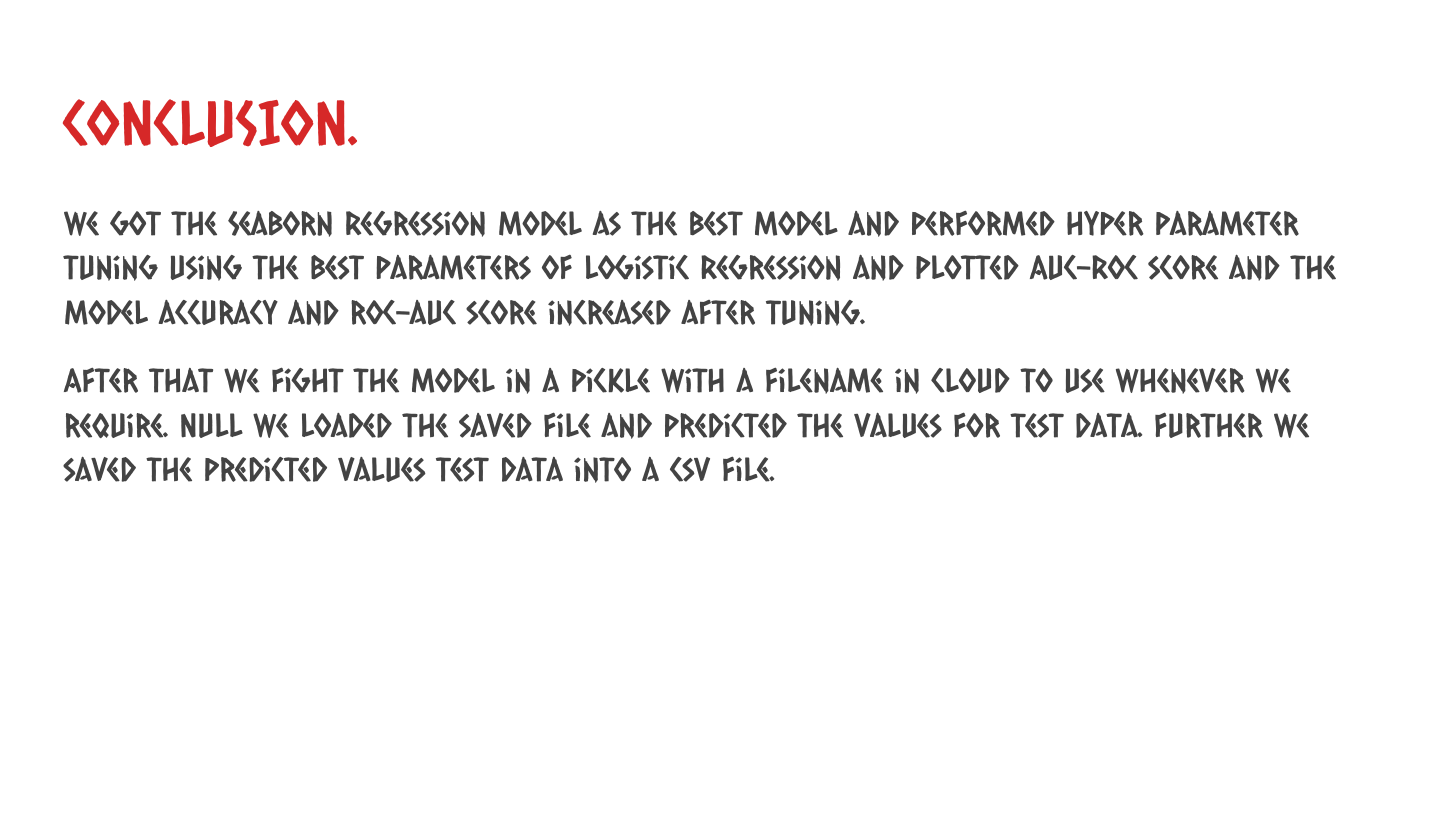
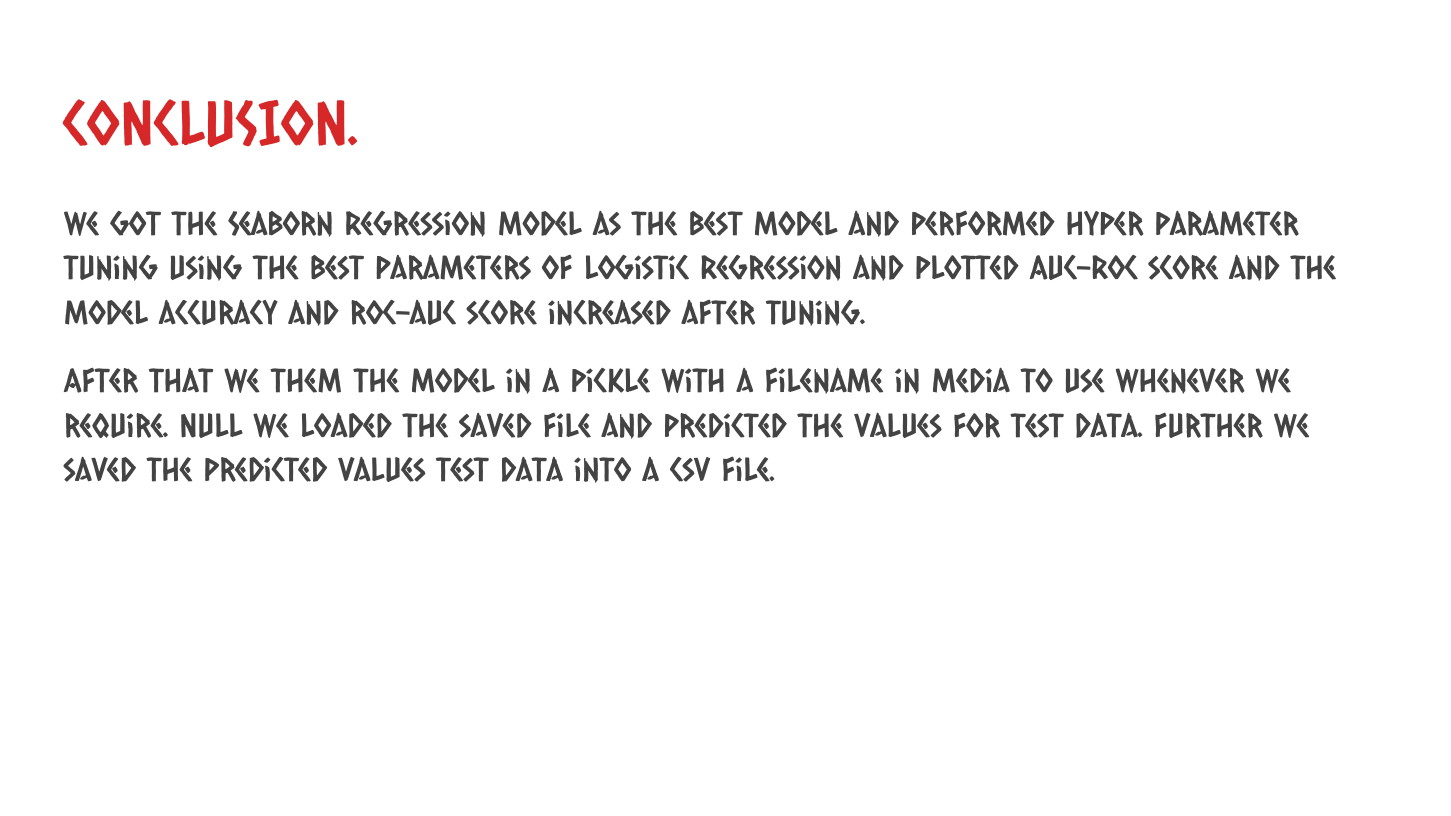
fight: fight -> them (307, 382)
cloud: cloud -> media (971, 382)
